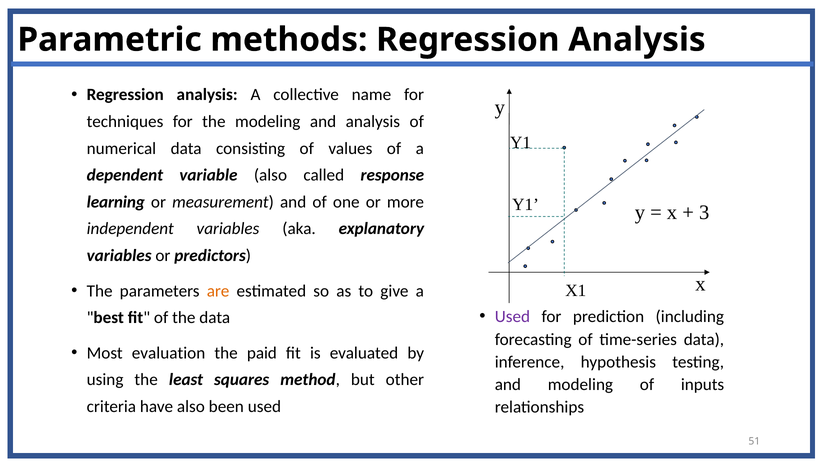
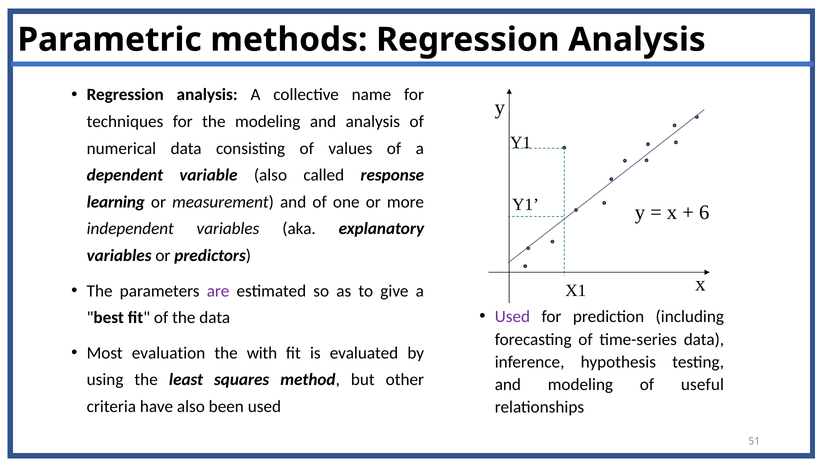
3: 3 -> 6 (704, 213)
are colour: orange -> purple (218, 291)
paid: paid -> with (262, 353)
inputs: inputs -> useful (702, 385)
